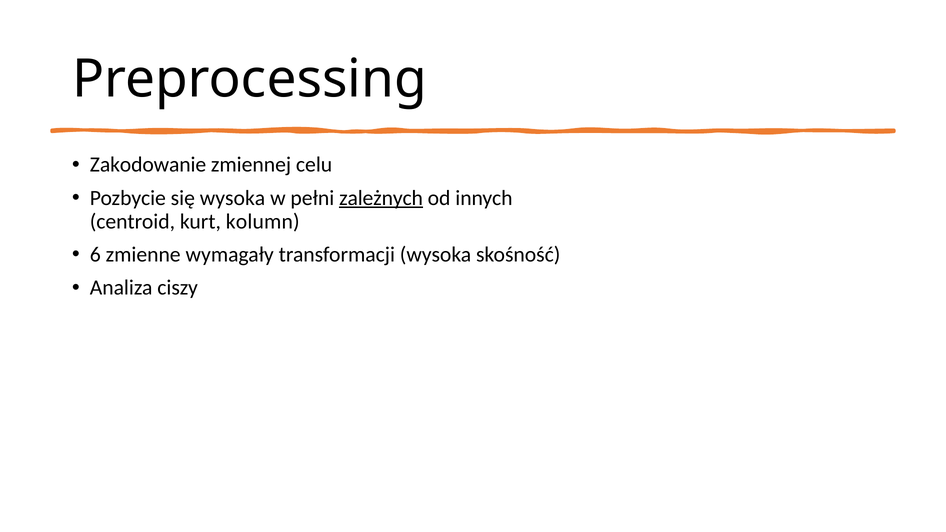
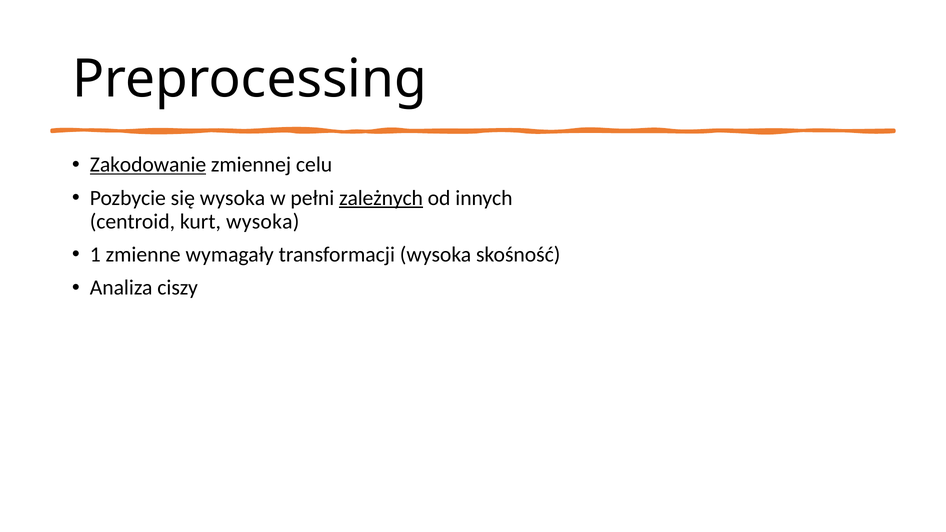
Zakodowanie underline: none -> present (148, 165)
kurt kolumn: kolumn -> wysoka (263, 221)
6: 6 -> 1 (95, 255)
